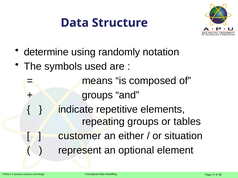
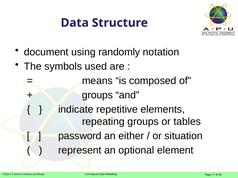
determine: determine -> document (46, 52)
customer: customer -> password (80, 136)
